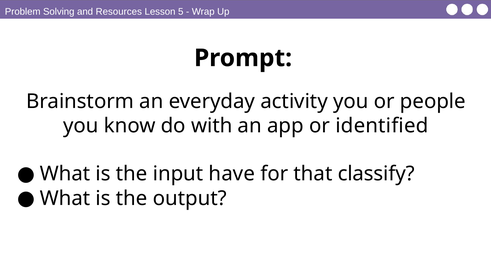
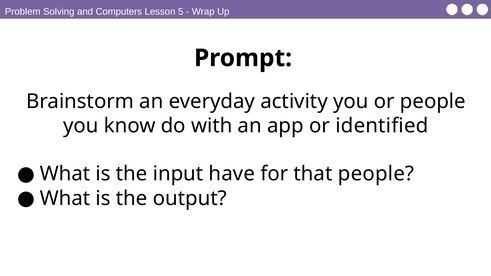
Resources: Resources -> Computers (119, 12)
that classify: classify -> people (376, 174)
